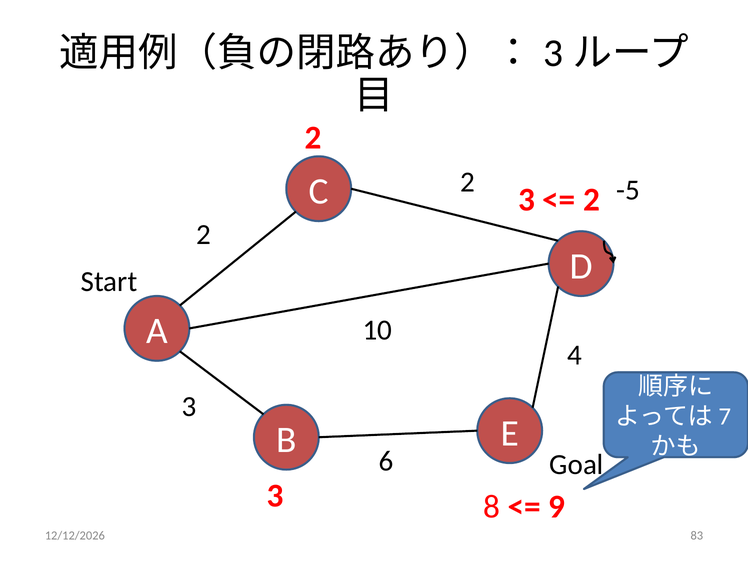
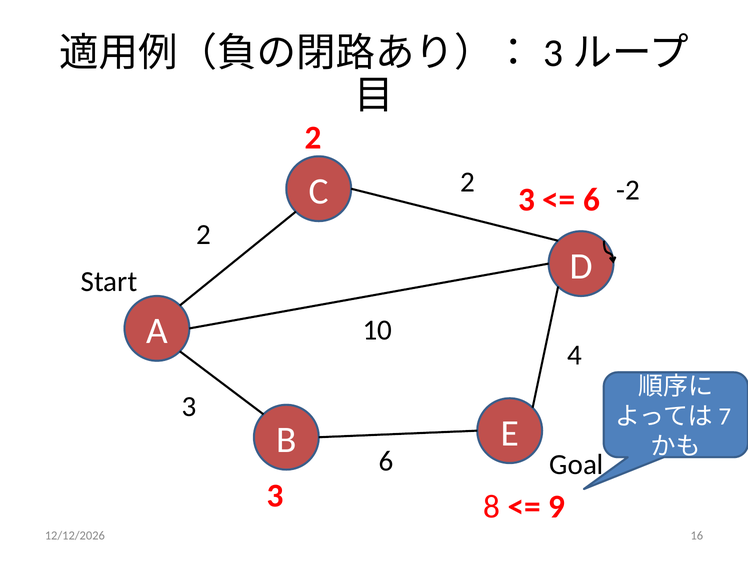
-5: -5 -> -2 (628, 190)
2: 2 -> 6 (591, 200)
83: 83 -> 16 (697, 536)
